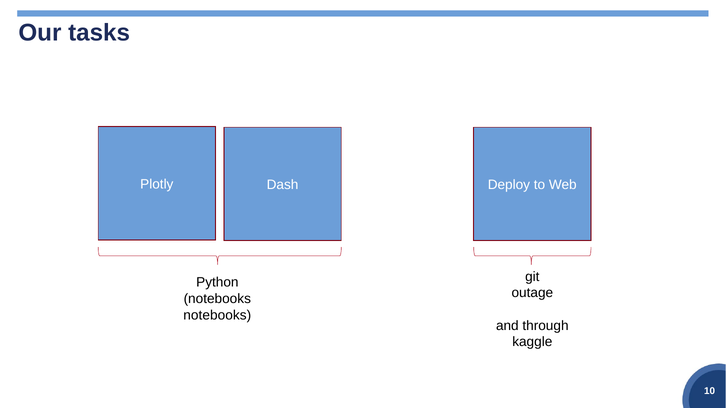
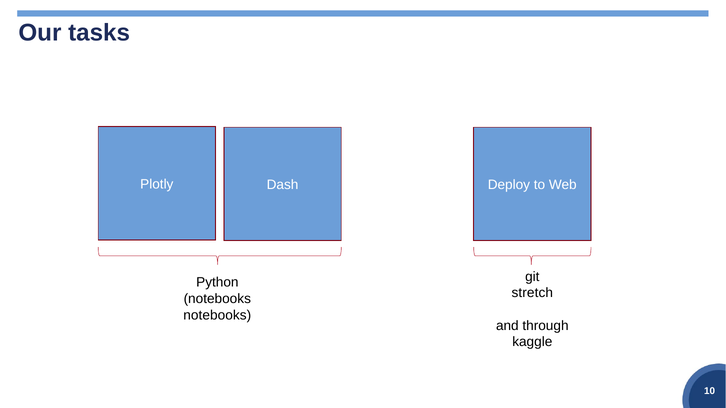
outage: outage -> stretch (532, 293)
